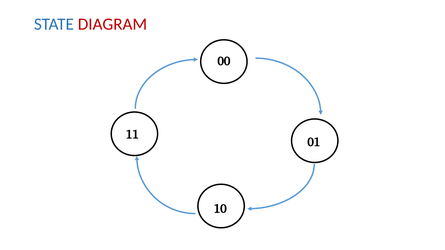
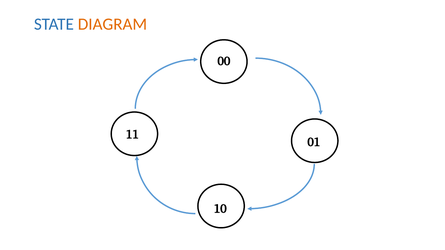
DIAGRAM colour: red -> orange (112, 24)
